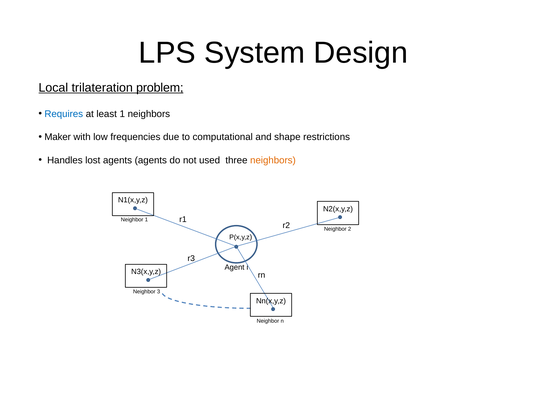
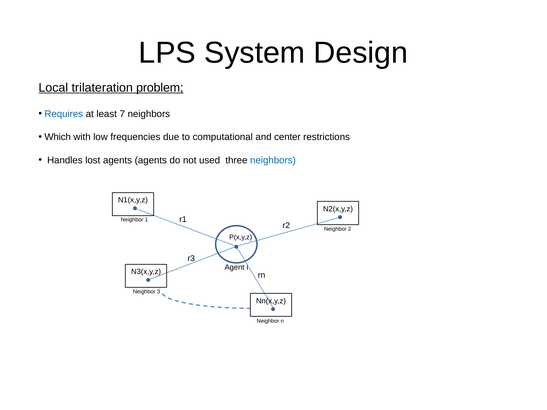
least 1: 1 -> 7 (122, 114)
Maker: Maker -> Which (58, 137)
shape: shape -> center (287, 137)
neighbors colour: orange -> blue (273, 160)
